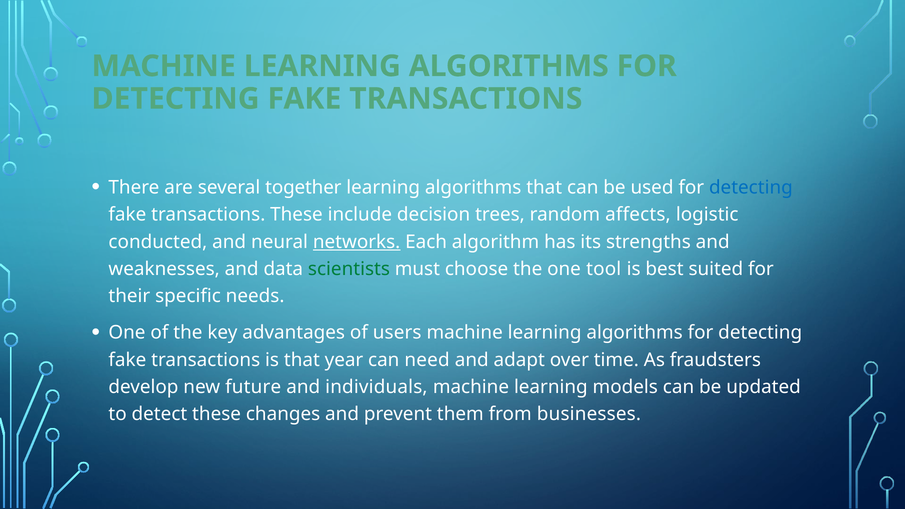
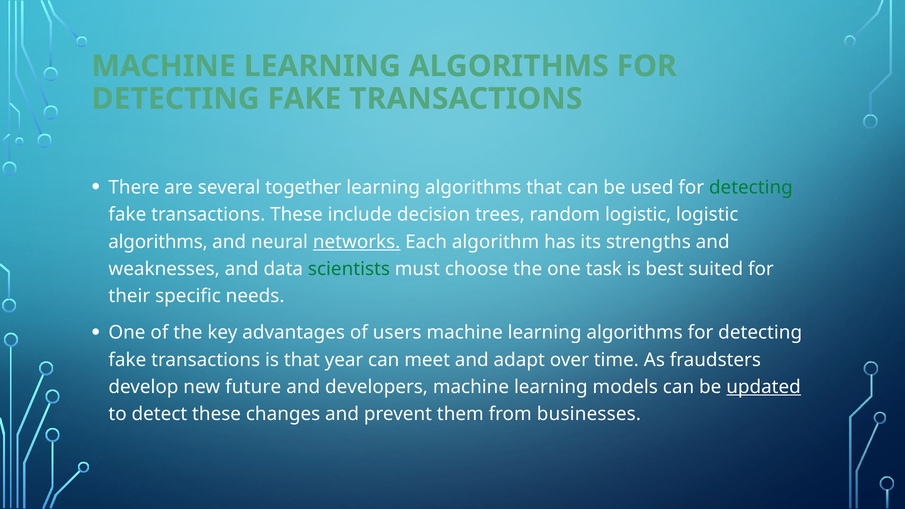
detecting colour: blue -> green (751, 188)
random affects: affects -> logistic (638, 215)
conducted: conducted -> algorithms (158, 242)
tool: tool -> task (604, 269)
need: need -> meet (427, 360)
individuals: individuals -> developers (376, 387)
updated underline: none -> present (764, 387)
